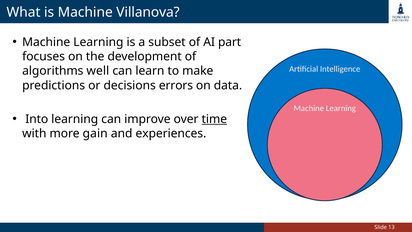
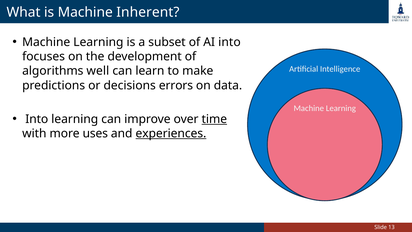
Villanova: Villanova -> Inherent (148, 12)
AI part: part -> into (229, 42)
gain: gain -> uses (95, 133)
experiences underline: none -> present (171, 133)
